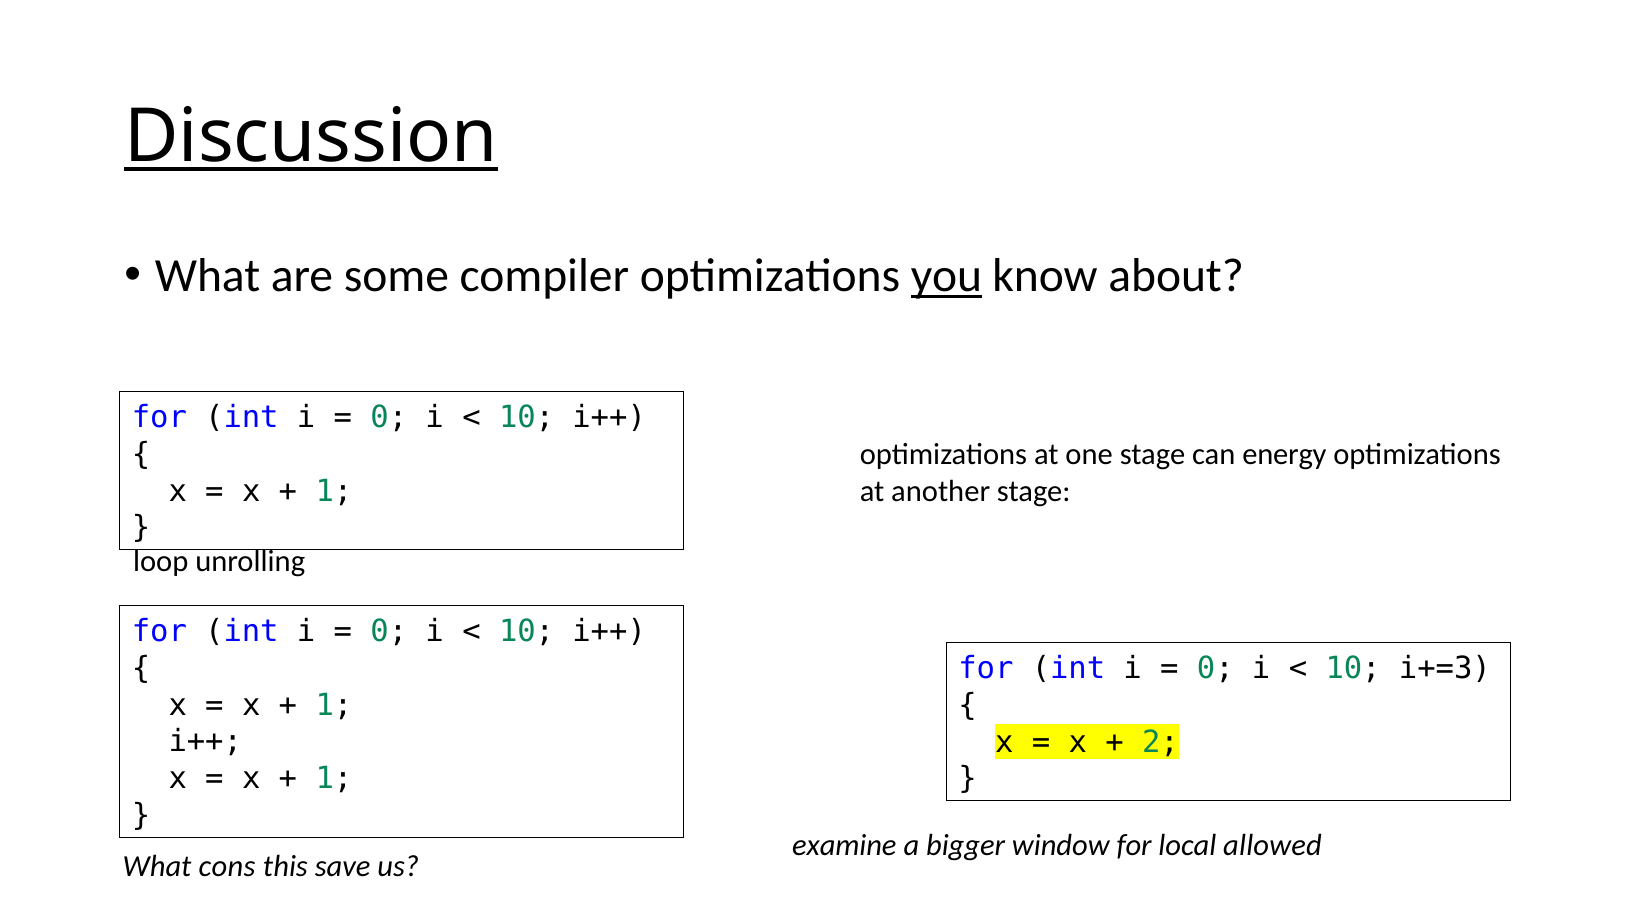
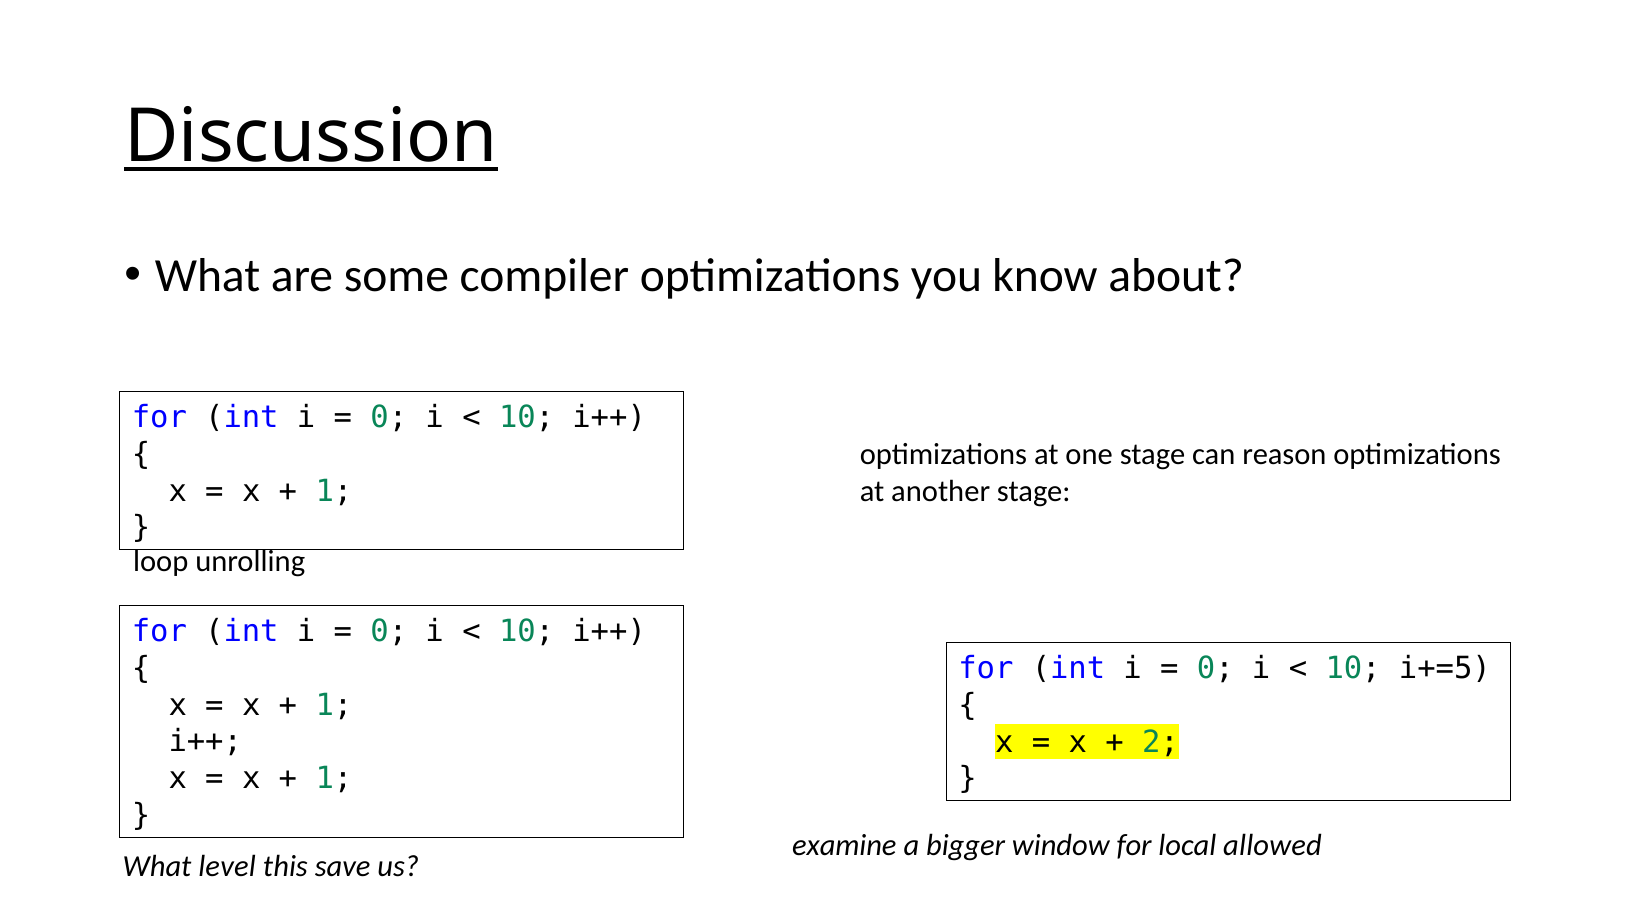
you underline: present -> none (946, 276)
energy: energy -> reason (1284, 454)
i+=3: i+=3 -> i+=5 (1445, 669)
cons: cons -> level (227, 866)
